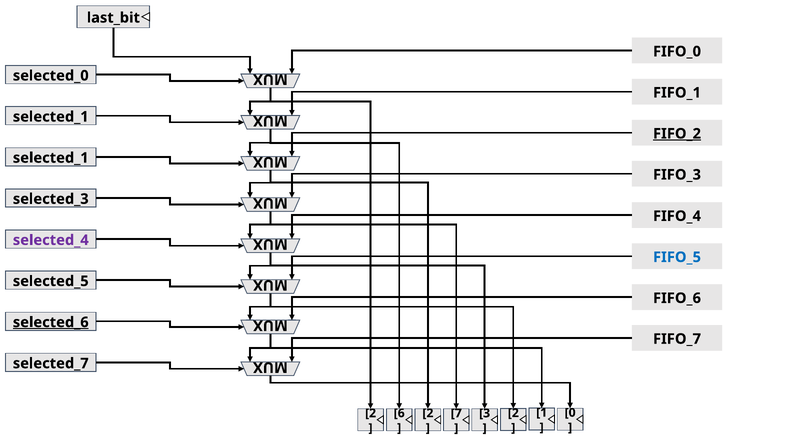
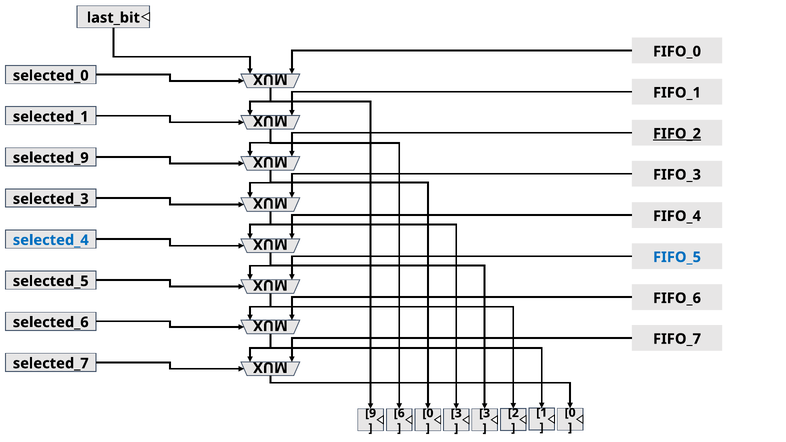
selected_1: selected_1 -> selected_9 (51, 158)
selected_4 colour: purple -> blue (51, 240)
selected_6 underline: present -> none (51, 322)
2: 2 -> 9 (371, 413)
2: 2 -> 0 (428, 413)
7: 7 -> 3 (456, 413)
